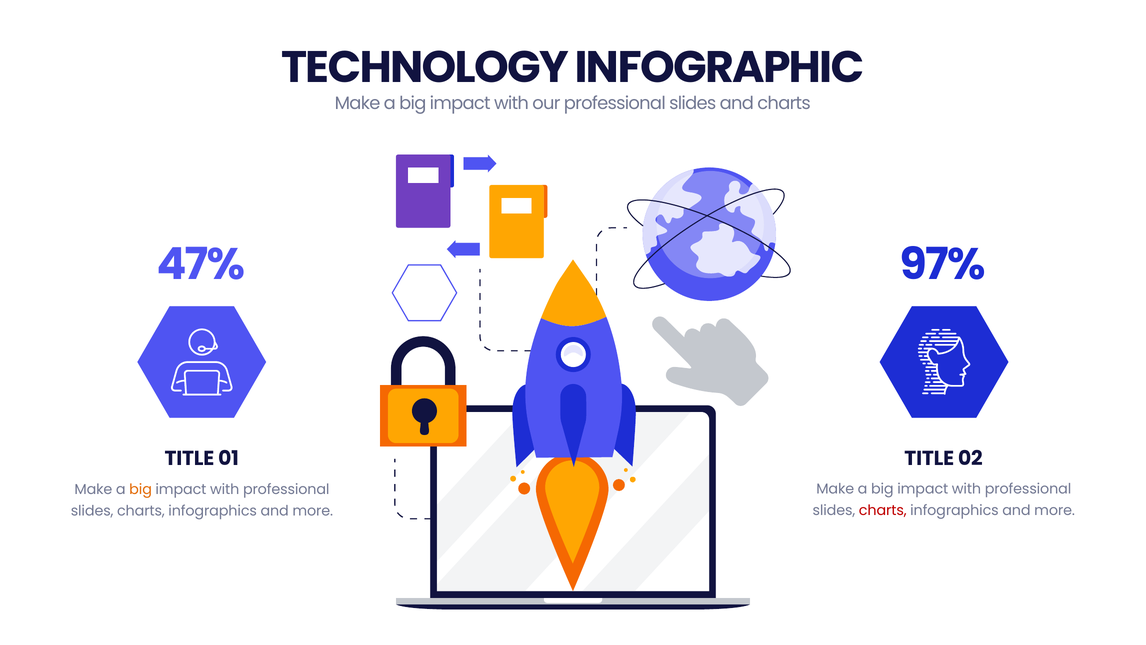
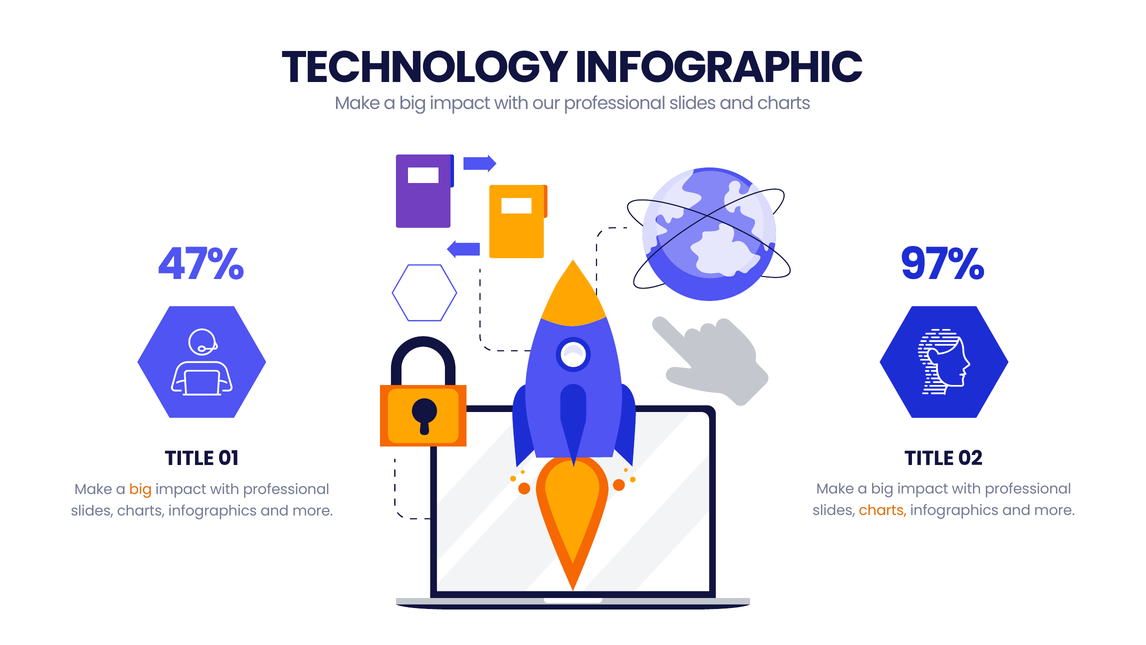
charts colour: red -> orange (883, 510)
